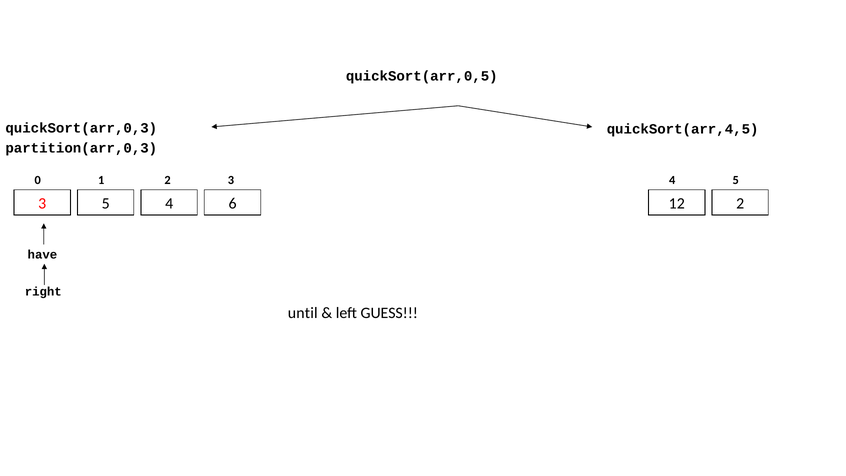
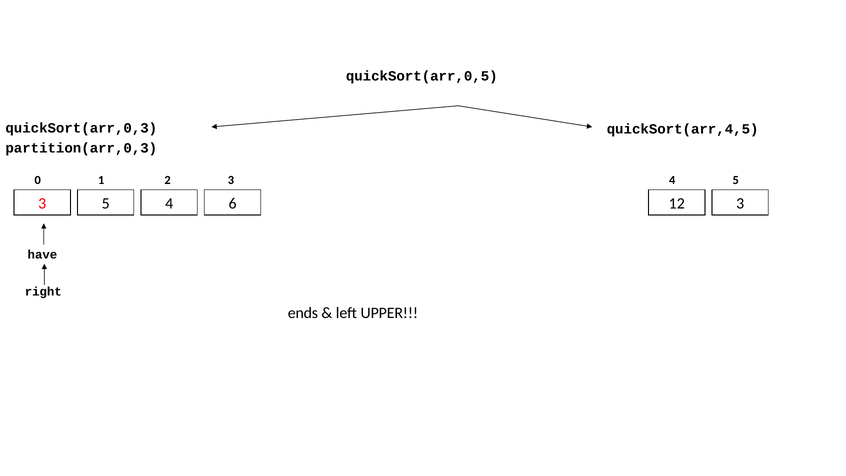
12 2: 2 -> 3 (740, 203)
until: until -> ends (303, 313)
GUESS: GUESS -> UPPER (389, 313)
